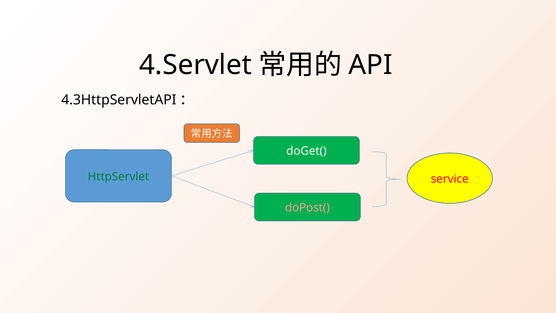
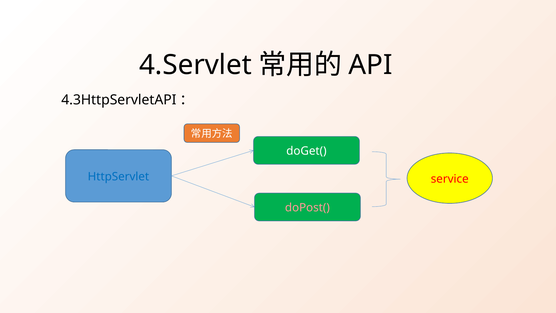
HttpServlet colour: green -> blue (118, 177)
